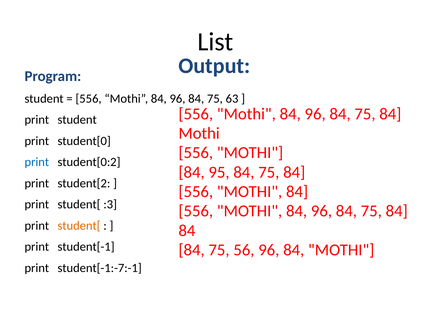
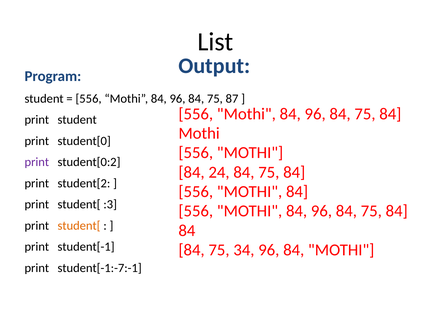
63: 63 -> 87 (232, 99)
print colour: blue -> purple (37, 162)
95: 95 -> 24 (219, 172)
56: 56 -> 34 (244, 250)
